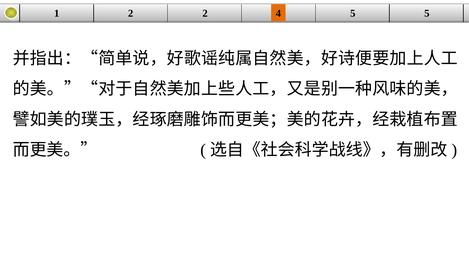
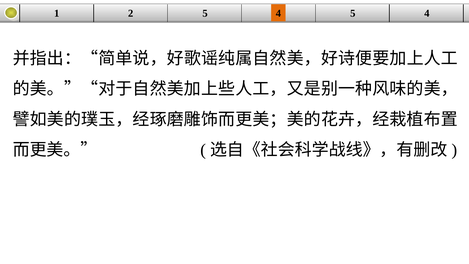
2 2: 2 -> 5 (205, 13)
4 5 5: 5 -> 4 (427, 13)
